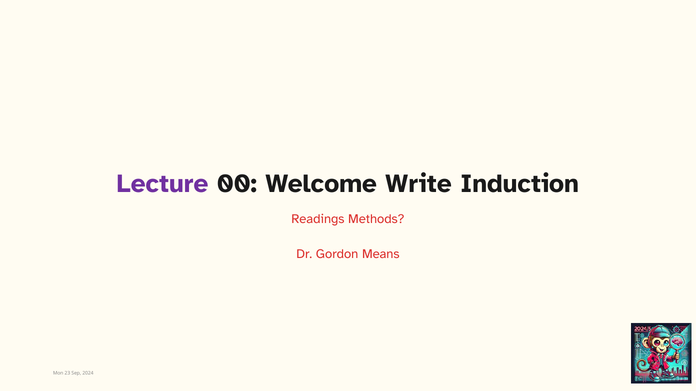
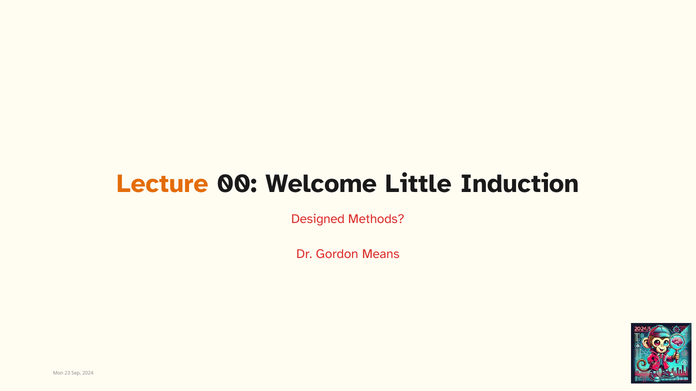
Lecture colour: purple -> orange (163, 184)
Write: Write -> Little (418, 184)
Readings: Readings -> Designed (318, 219)
